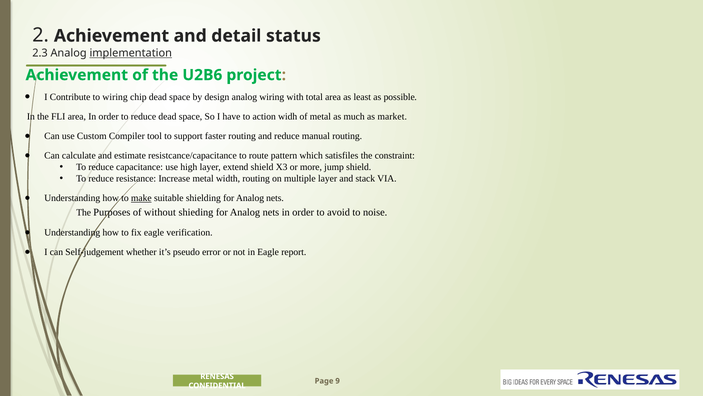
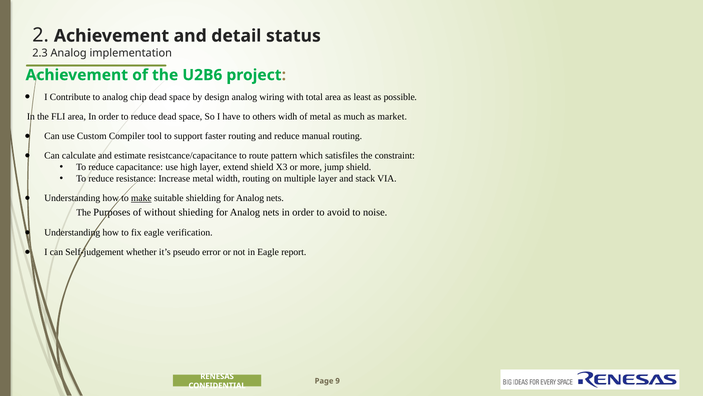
implementation underline: present -> none (131, 53)
to wiring: wiring -> analog (115, 97)
action: action -> others (264, 116)
